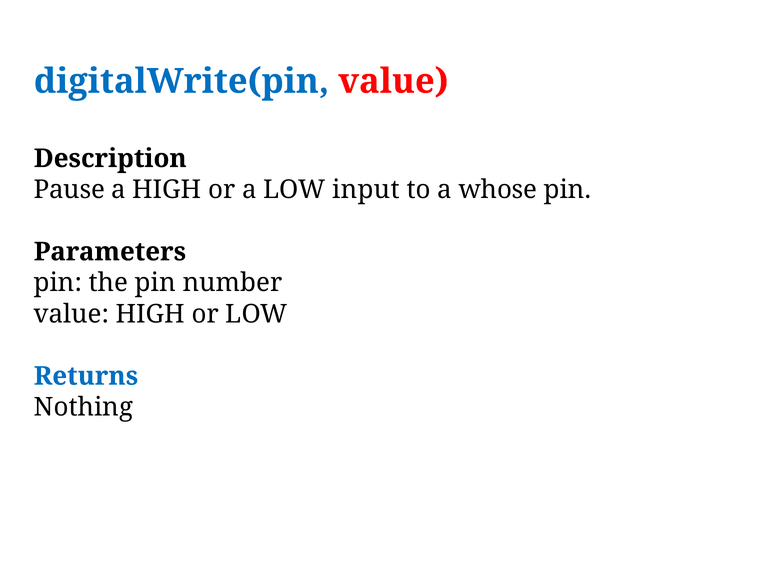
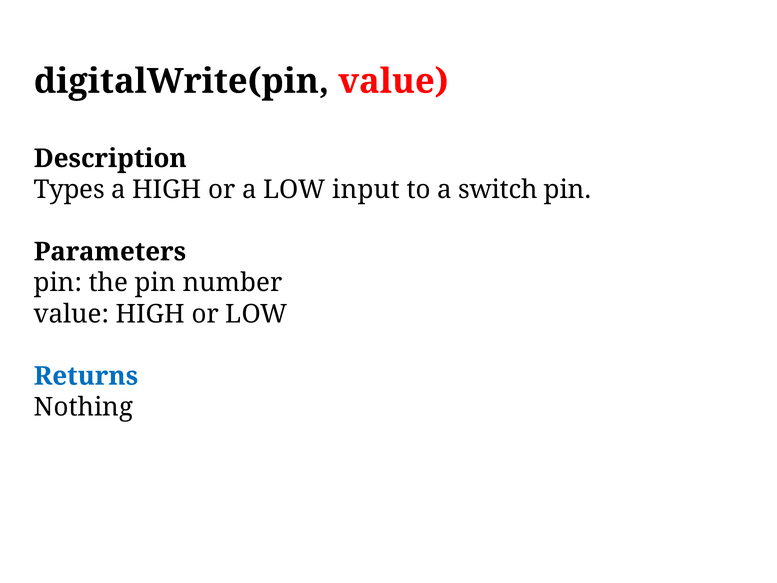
digitalWrite(pin colour: blue -> black (181, 81)
Pause: Pause -> Types (69, 190)
whose: whose -> switch (498, 190)
